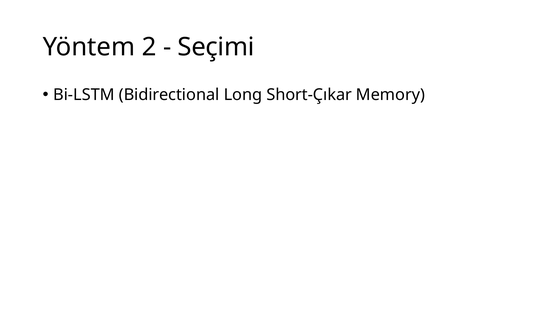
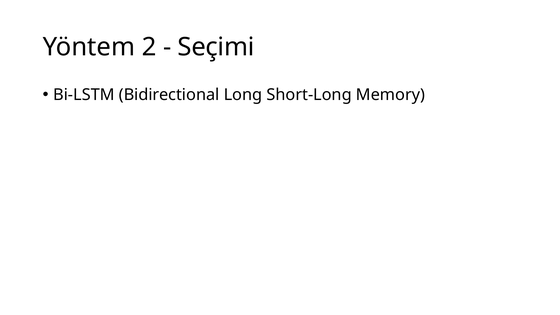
Short-Çıkar: Short-Çıkar -> Short-Long (309, 95)
